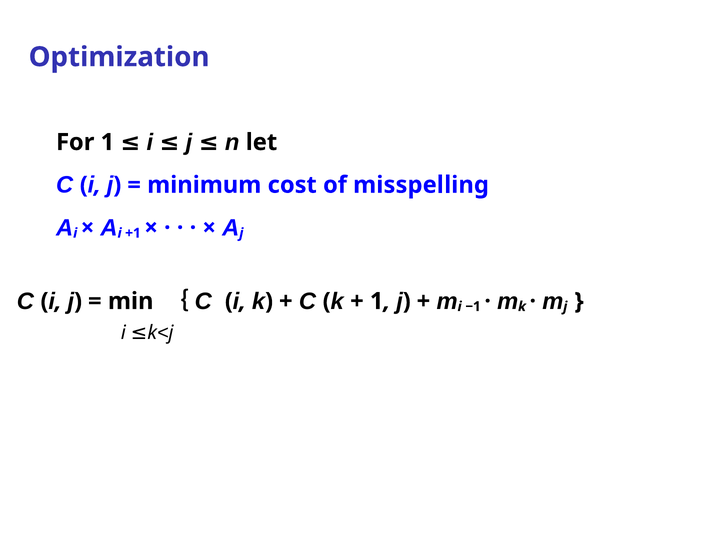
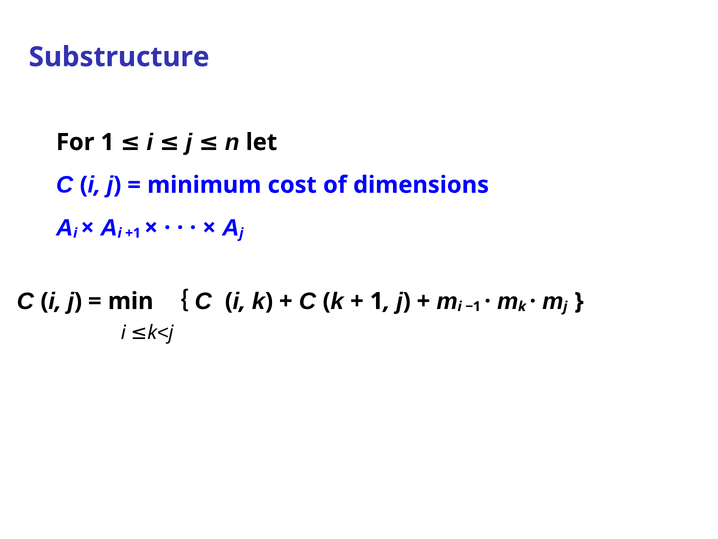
Optimization: Optimization -> Substructure (119, 57)
misspelling: misspelling -> dimensions (421, 185)
